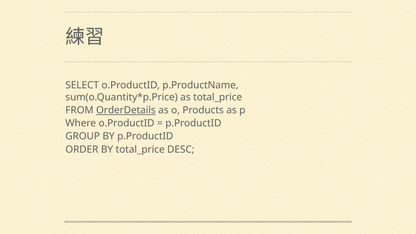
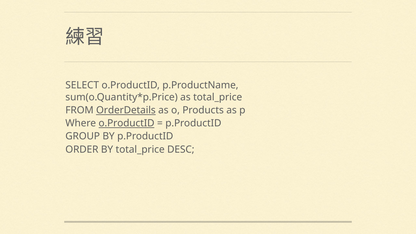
o.ProductID underline: none -> present (127, 123)
